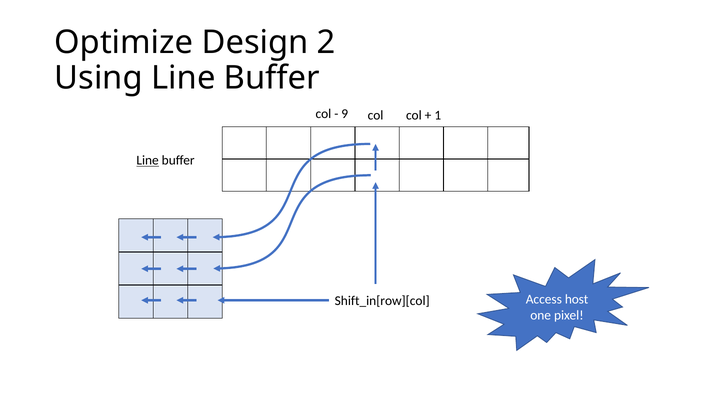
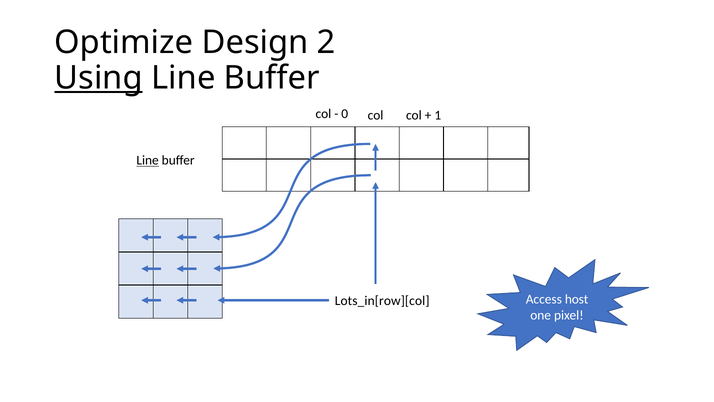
Using underline: none -> present (99, 78)
9: 9 -> 0 (345, 114)
Shift_in[row][col: Shift_in[row][col -> Lots_in[row][col (382, 300)
